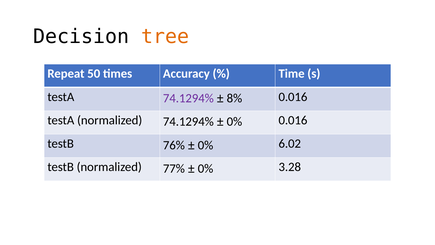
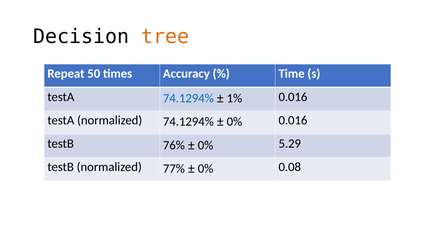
74.1294% colour: purple -> blue (188, 98)
8%: 8% -> 1% (234, 98)
6.02: 6.02 -> 5.29 (290, 144)
3.28: 3.28 -> 0.08 (290, 167)
